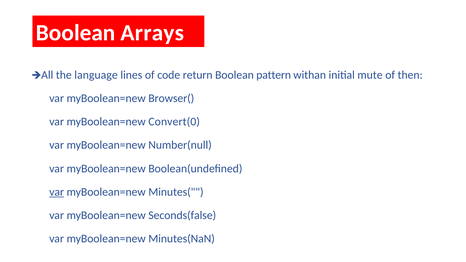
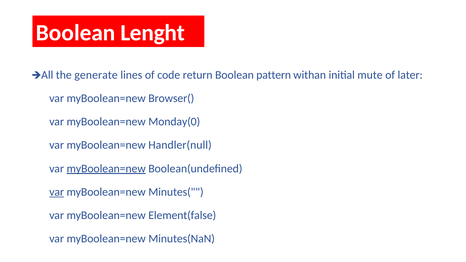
Arrays: Arrays -> Lenght (153, 33)
language: language -> generate (96, 75)
then: then -> later (410, 75)
Convert(0: Convert(0 -> Monday(0 (174, 122)
Number(null: Number(null -> Handler(null (180, 145)
myBoolean=new underline: none -> present (106, 169)
Seconds(false: Seconds(false -> Element(false (182, 215)
